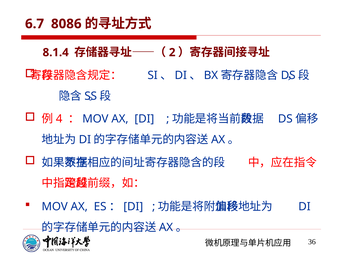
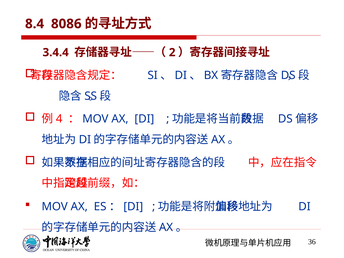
6.7: 6.7 -> 8.4 (35, 24)
8.1.4: 8.1.4 -> 3.4.4 (56, 52)
